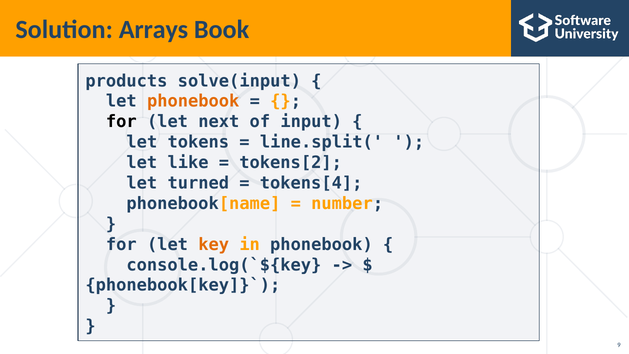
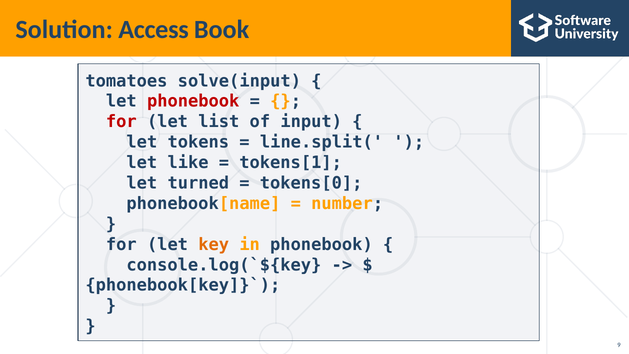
Arrays: Arrays -> Access (154, 30)
products: products -> tomatoes (126, 81)
phonebook colour: orange -> red (193, 101)
for colour: black -> red (121, 122)
next: next -> list (219, 122)
tokens[2: tokens[2 -> tokens[1 (291, 163)
tokens[4: tokens[4 -> tokens[0 (311, 183)
